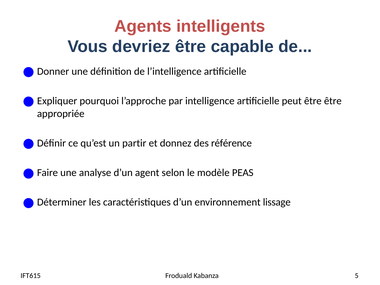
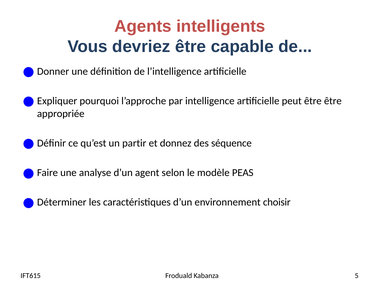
référence: référence -> séquence (231, 143)
lissage: lissage -> choisir (277, 202)
